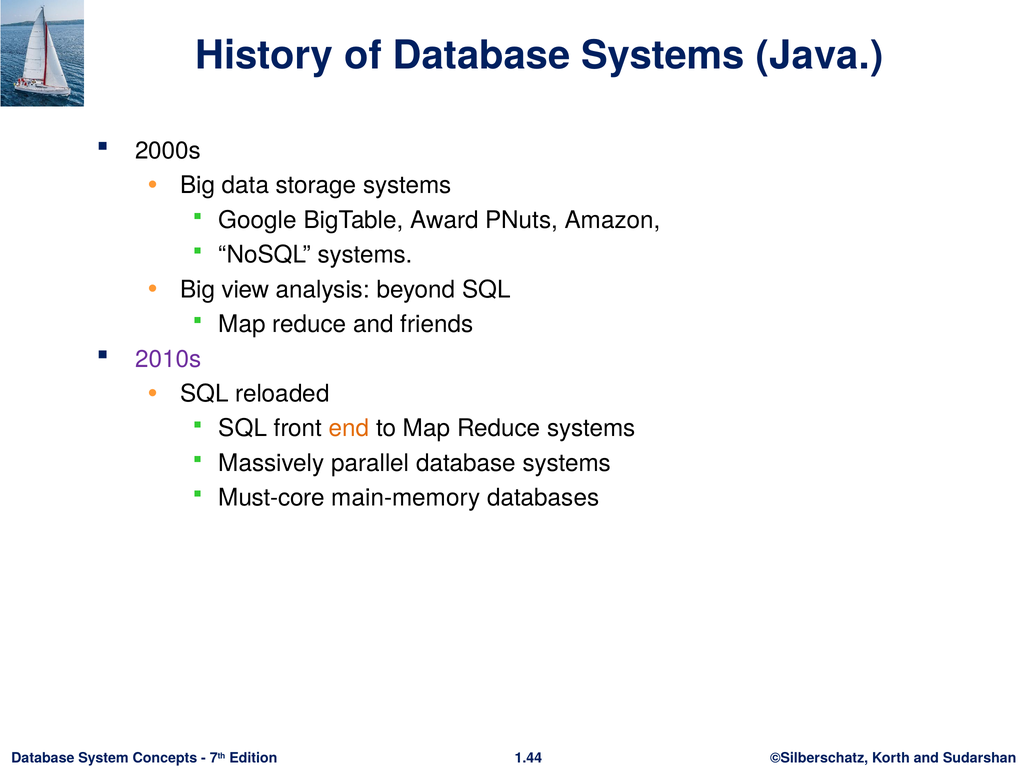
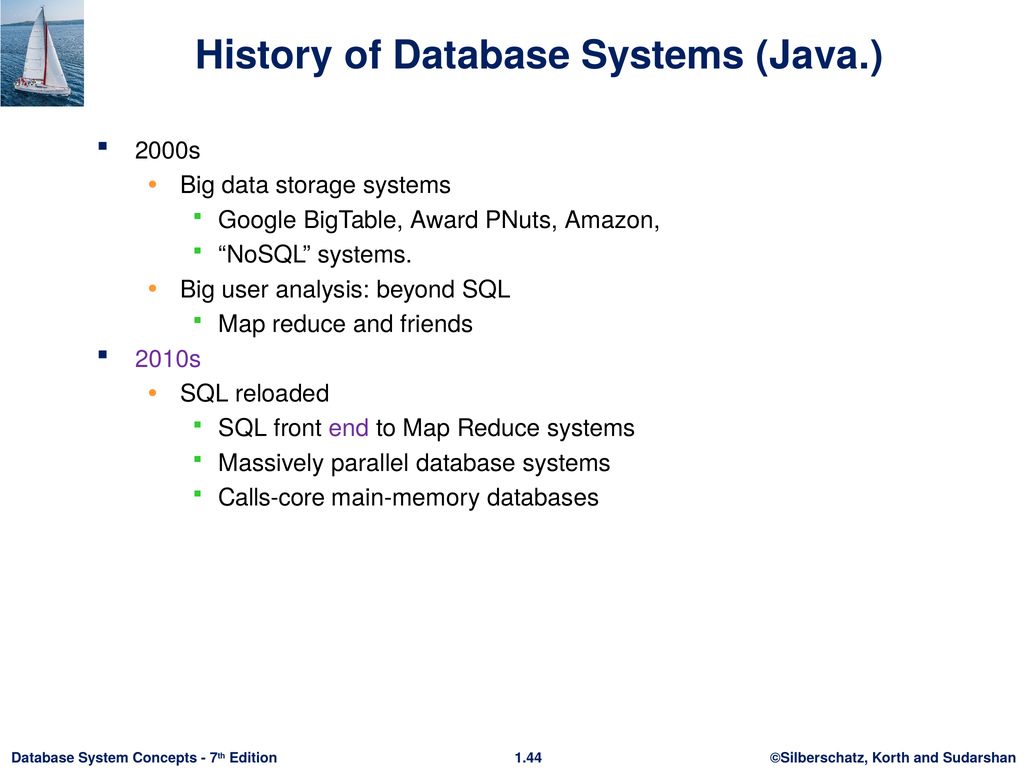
view: view -> user (245, 289)
end colour: orange -> purple (349, 428)
Must-core: Must-core -> Calls-core (272, 497)
